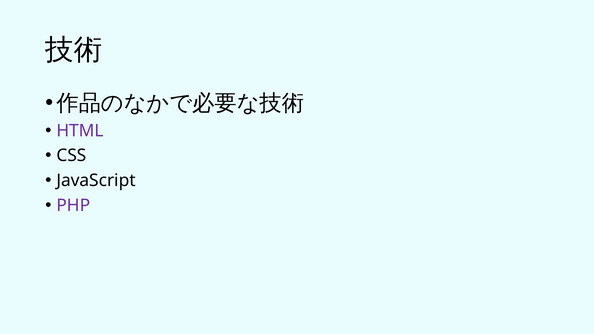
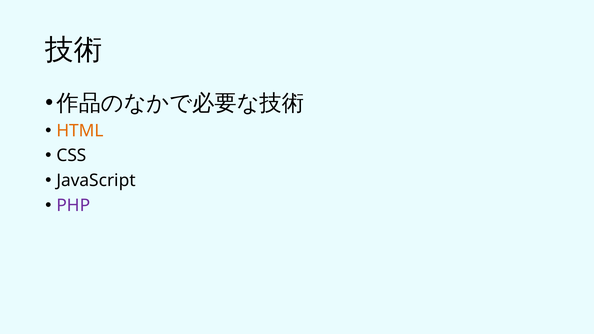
HTML colour: purple -> orange (80, 131)
